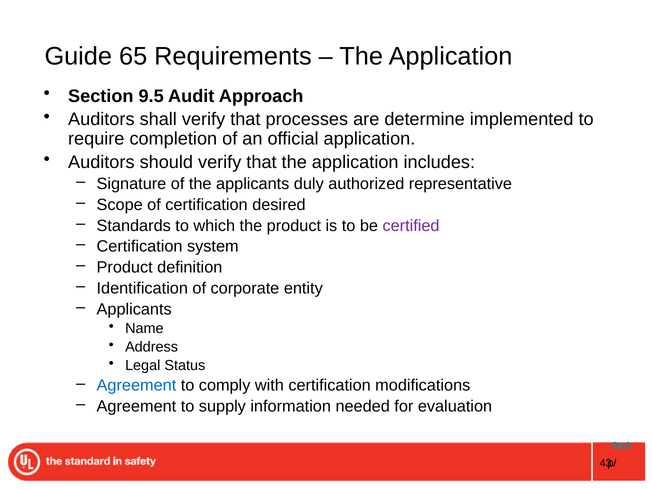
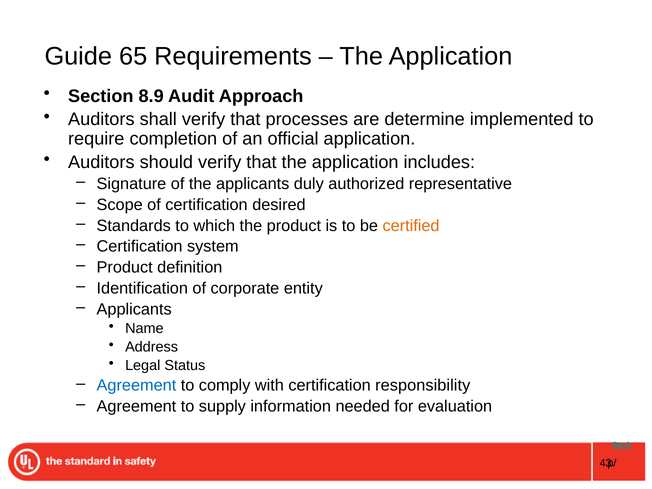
9.5: 9.5 -> 8.9 (151, 96)
certified colour: purple -> orange (411, 226)
modifications: modifications -> responsibility (423, 386)
